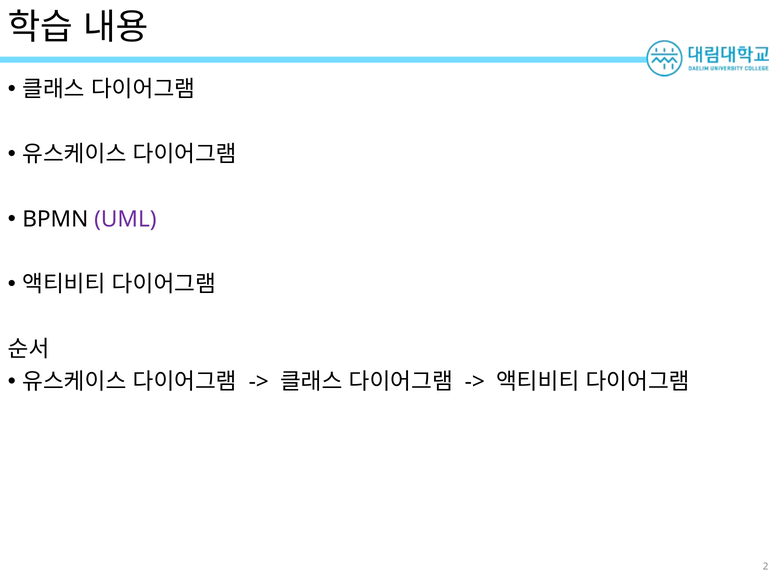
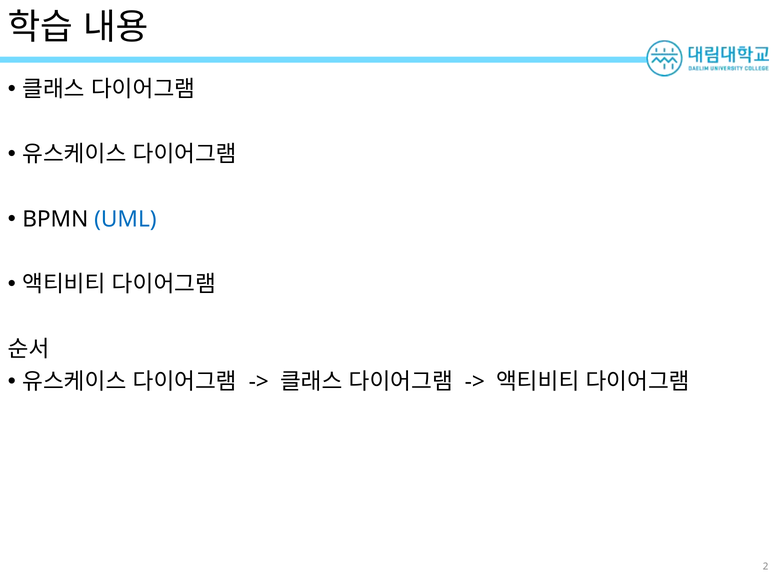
UML colour: purple -> blue (125, 219)
